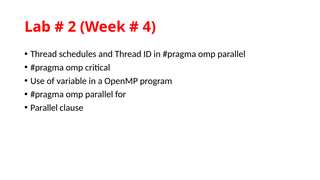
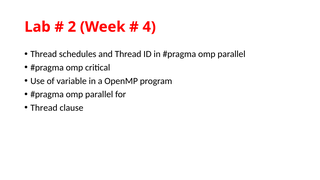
Parallel: Parallel -> Thread (44, 108)
